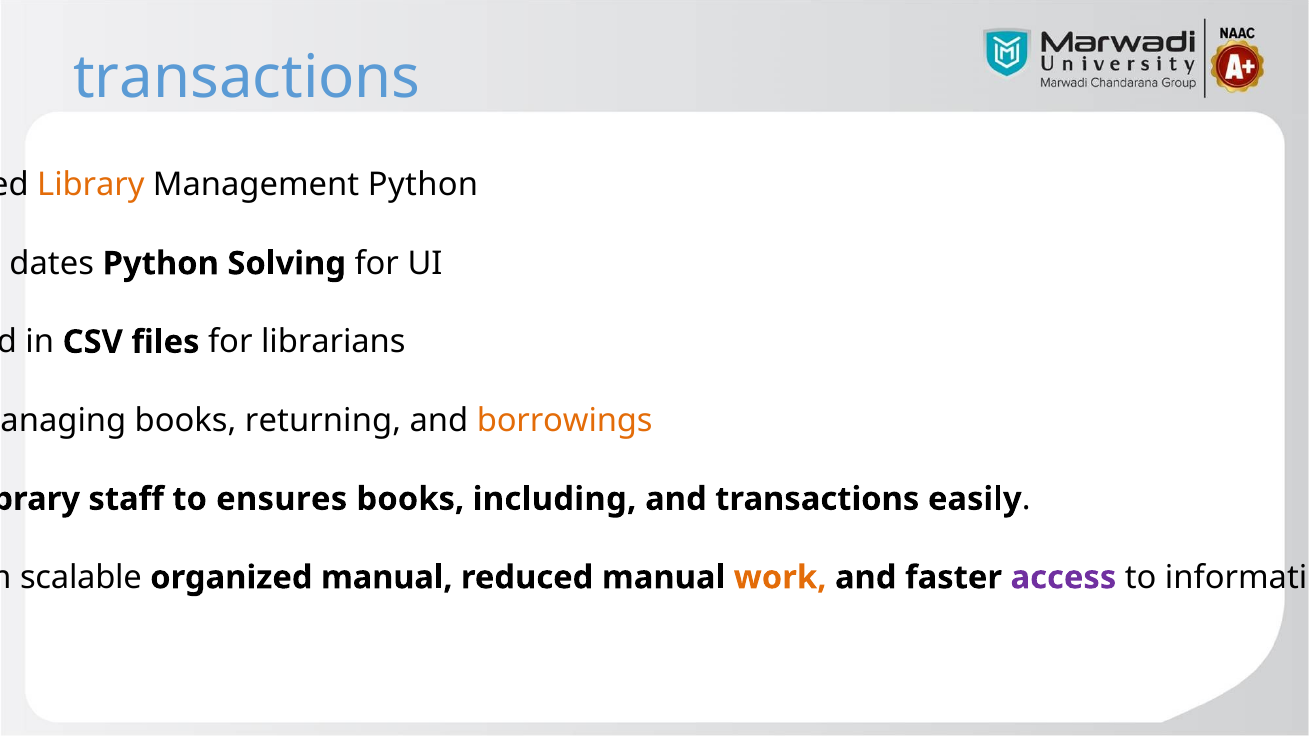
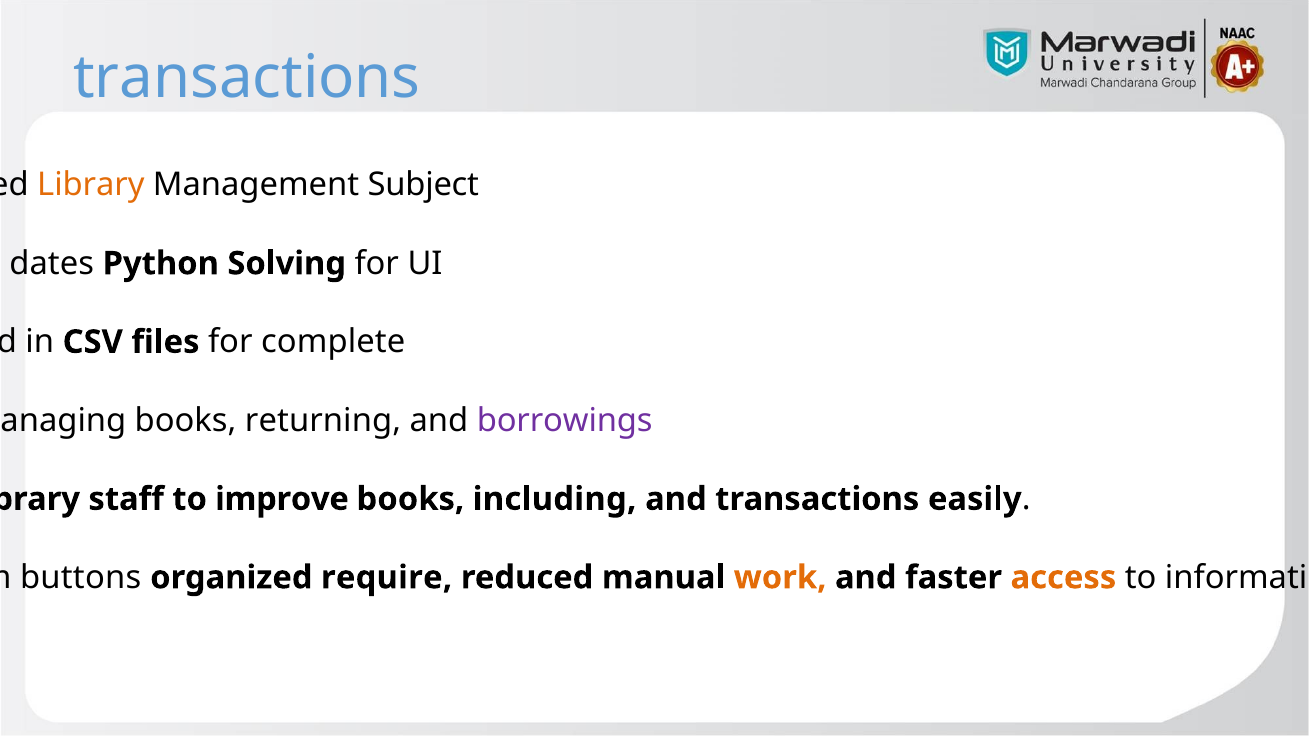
Management Python: Python -> Subject (423, 185)
librarians: librarians -> complete (333, 342)
borrowings colour: orange -> purple (565, 421)
ensures: ensures -> improve (282, 499)
scalable: scalable -> buttons (81, 578)
organized manual: manual -> require (387, 578)
access colour: purple -> orange (1063, 578)
